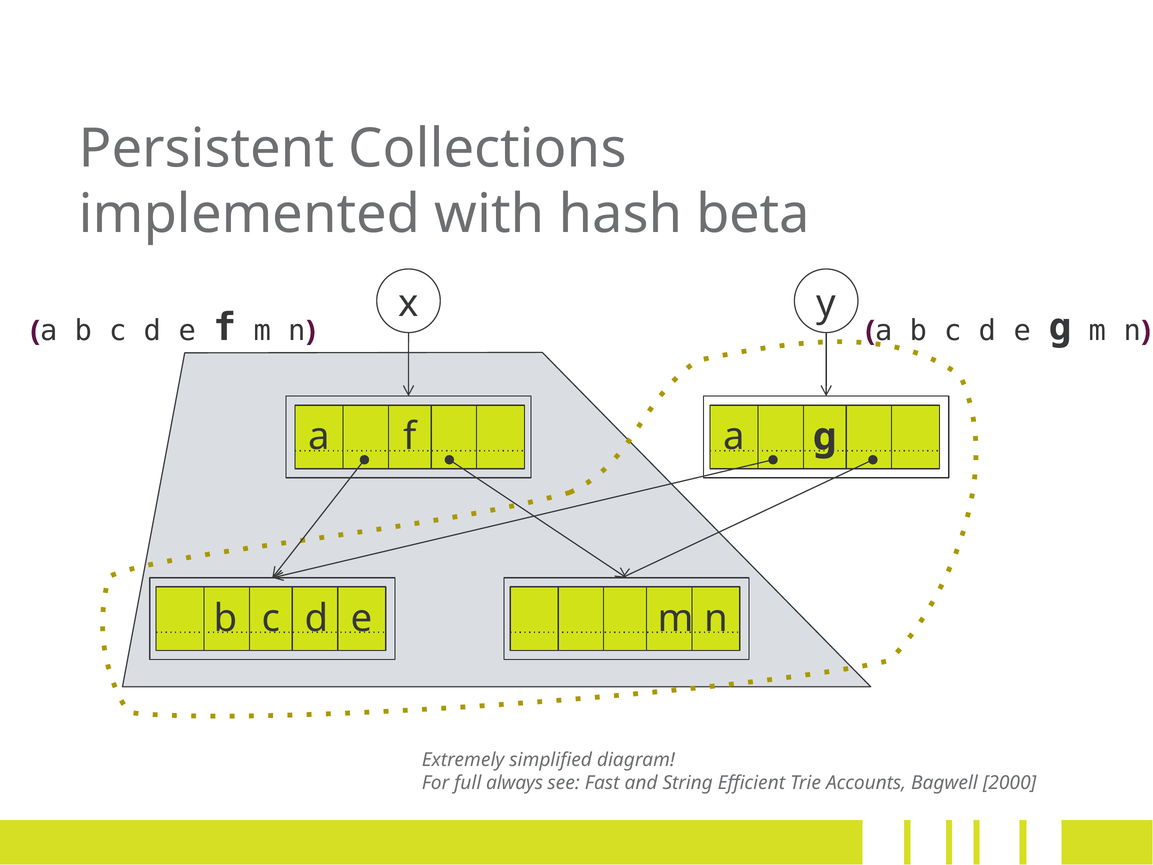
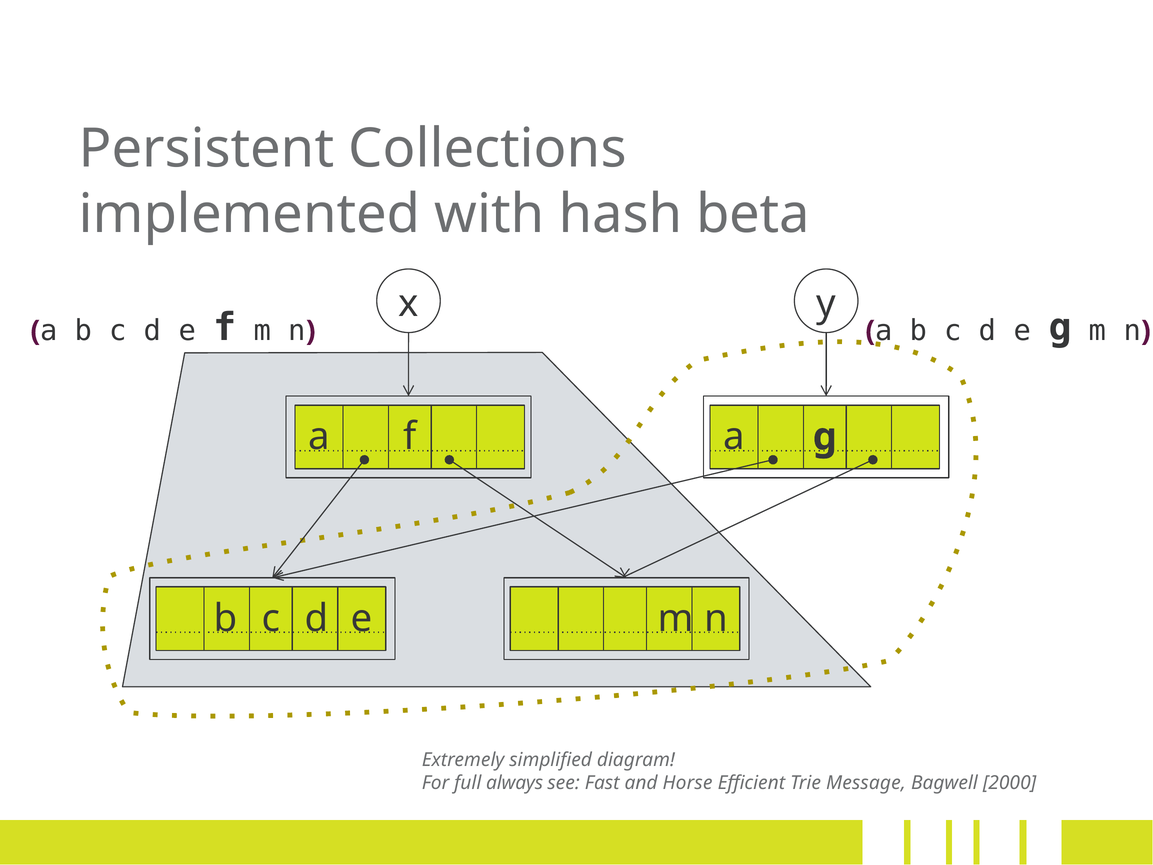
String: String -> Horse (688, 783)
Accounts: Accounts -> Message (866, 783)
